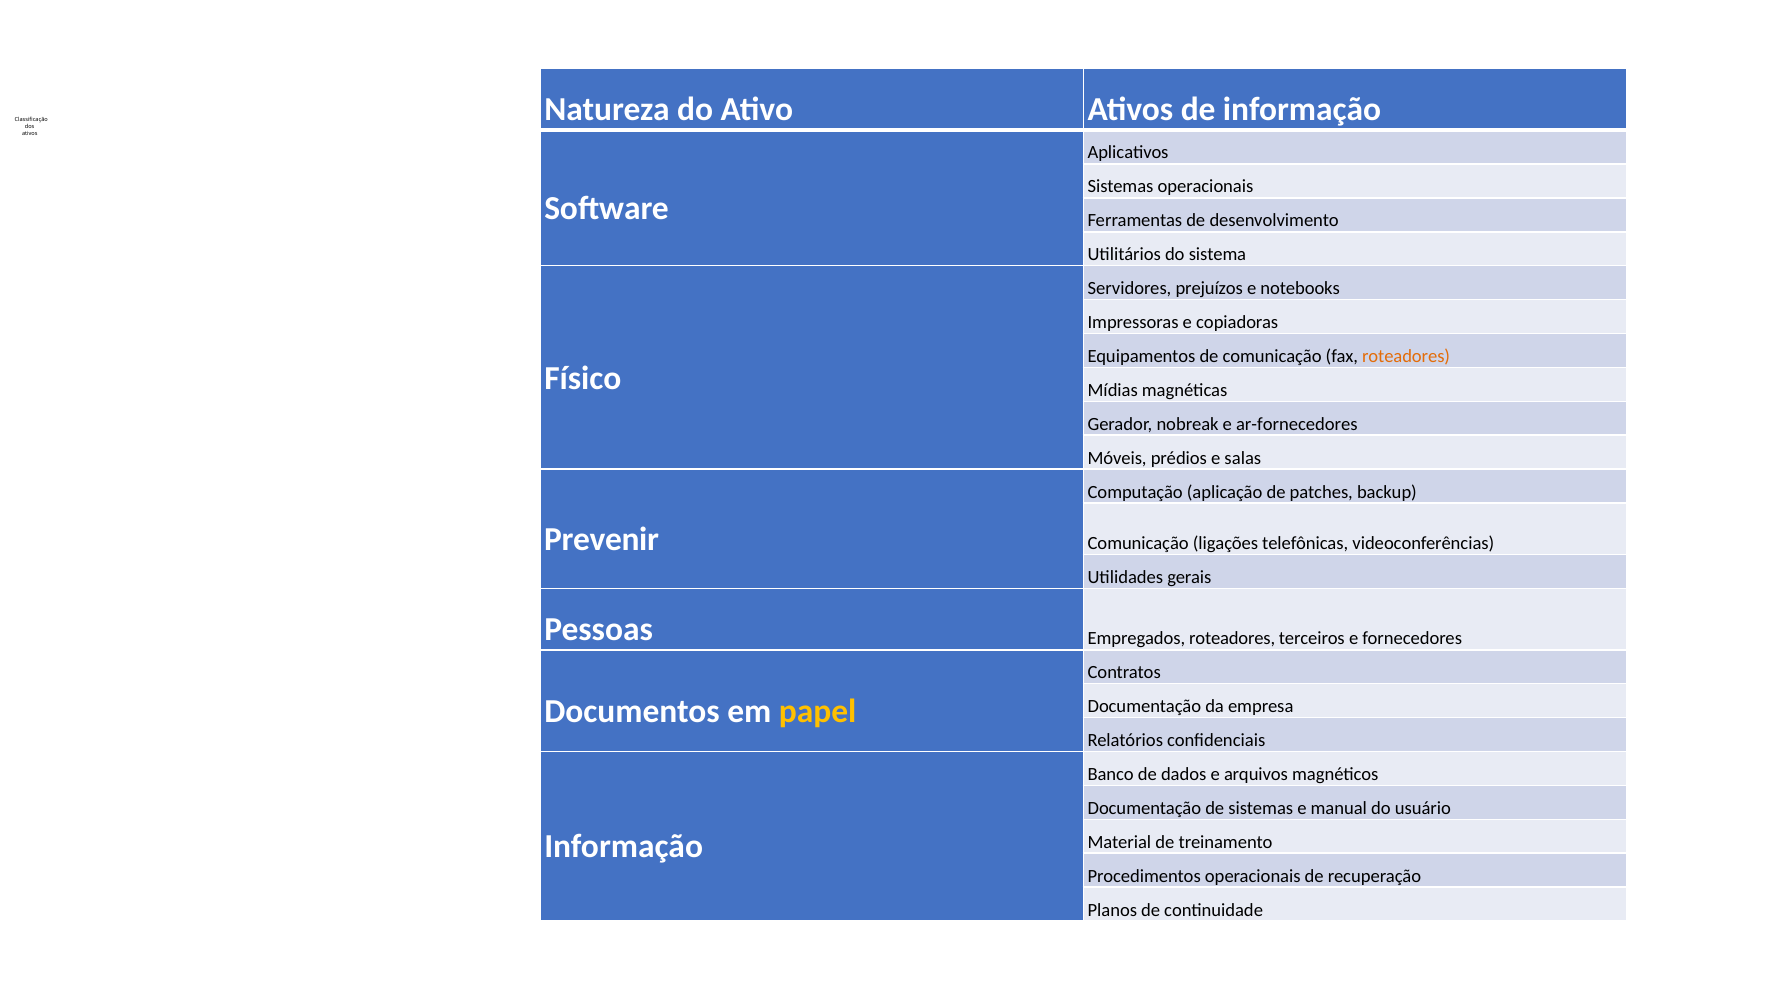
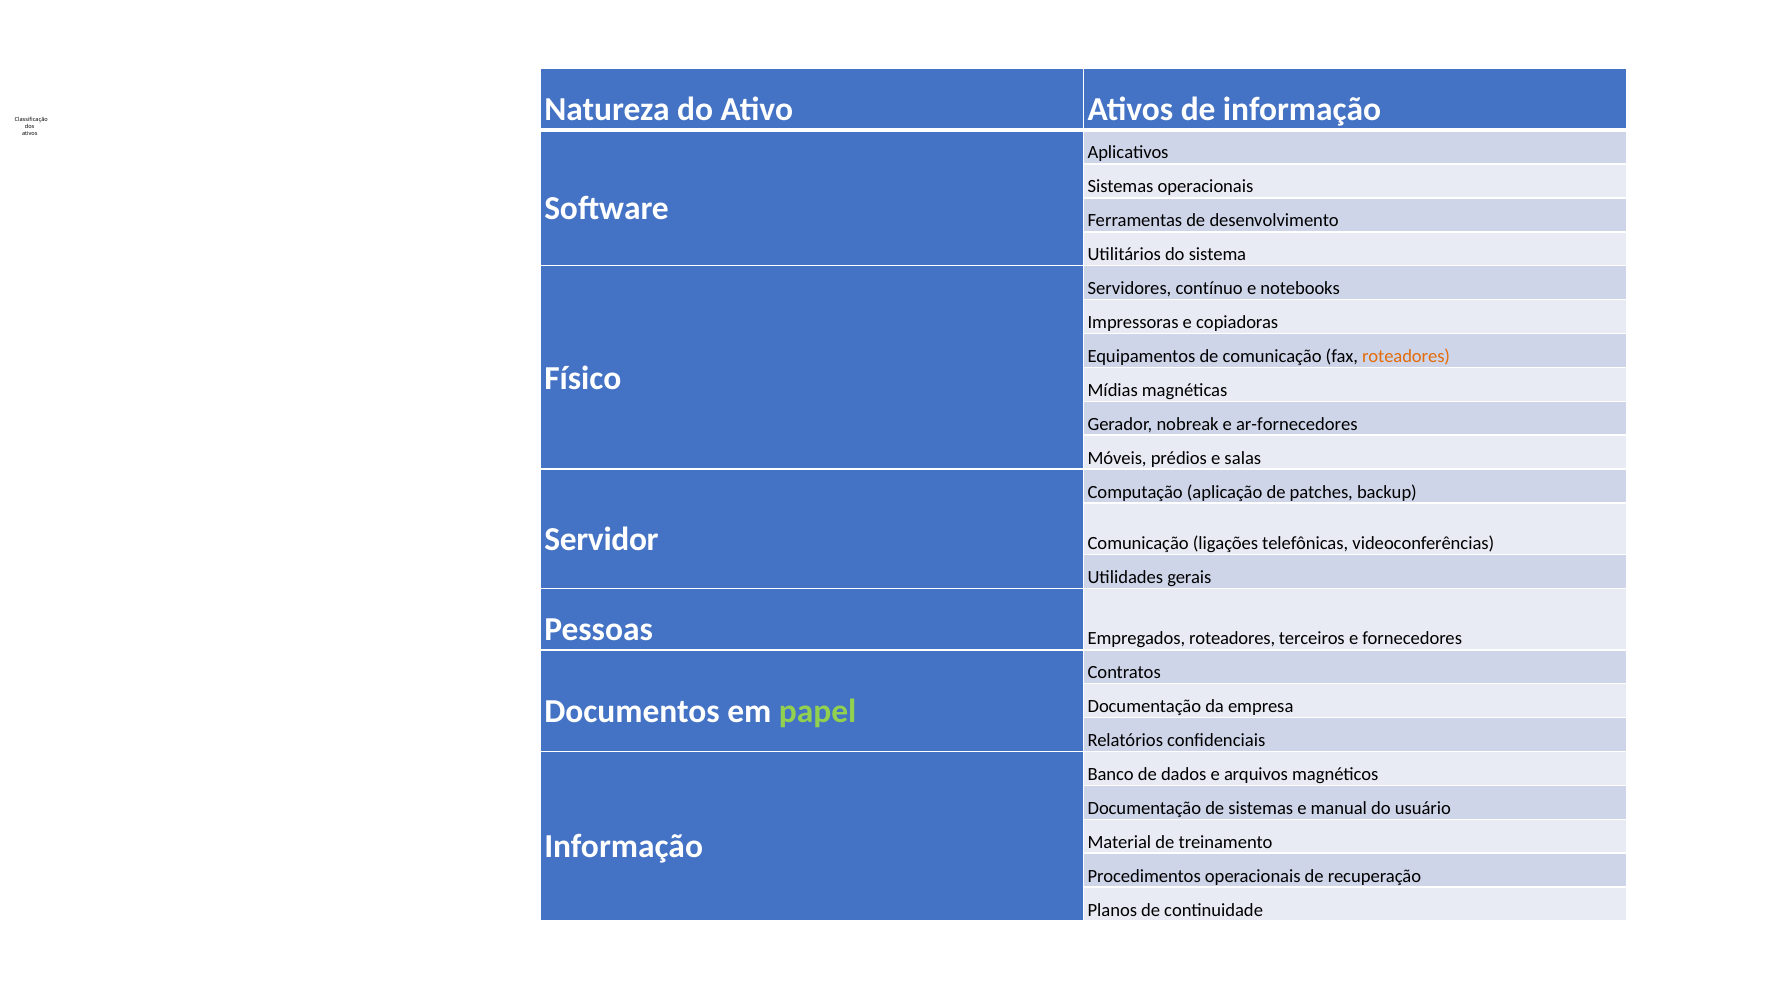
prejuízos: prejuízos -> contínuo (1209, 288)
Prevenir: Prevenir -> Servidor (601, 539)
papel colour: yellow -> light green (818, 711)
